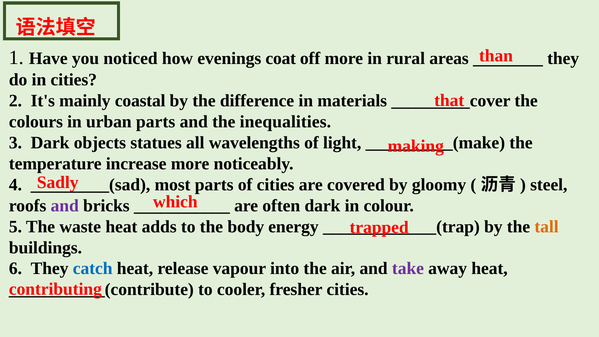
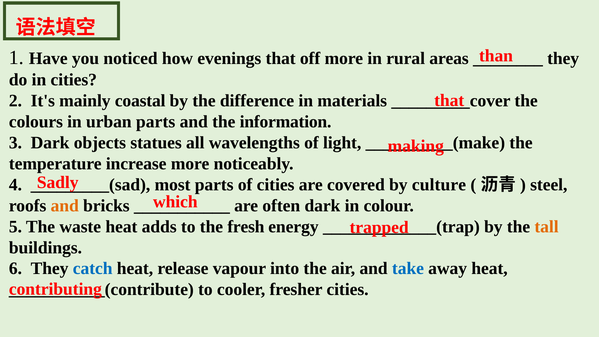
evenings coat: coat -> that (281, 58)
inequalities: inequalities -> information (286, 122)
gloomy: gloomy -> culture (439, 185)
and colour: purple -> orange (65, 206)
body: body -> fresh (246, 227)
take colour: purple -> blue (408, 269)
